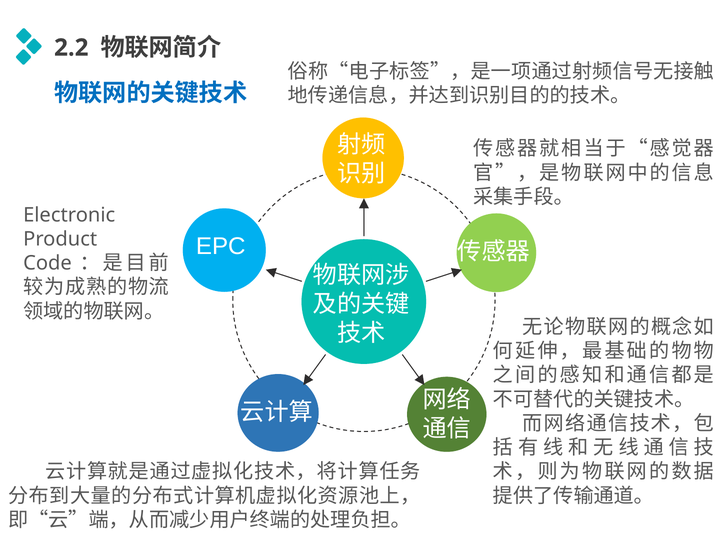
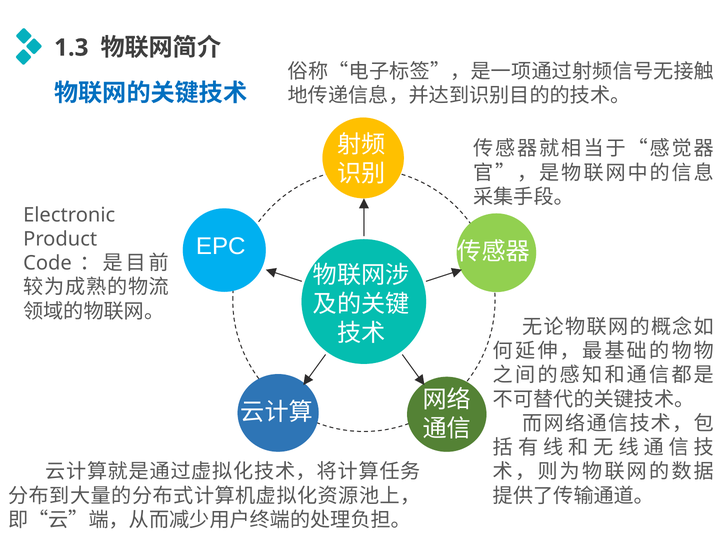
2.2: 2.2 -> 1.3 (71, 48)
